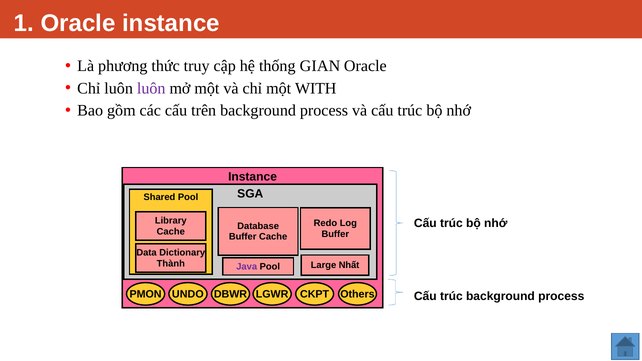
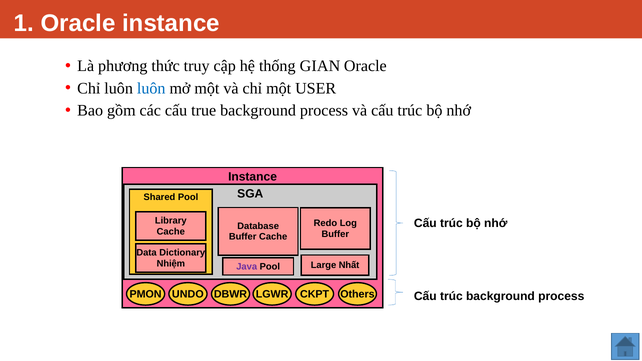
luôn colour: purple -> blue (151, 88)
WITH: WITH -> USER (316, 88)
trên: trên -> true (204, 110)
Thành: Thành -> Nhiệm (171, 264)
